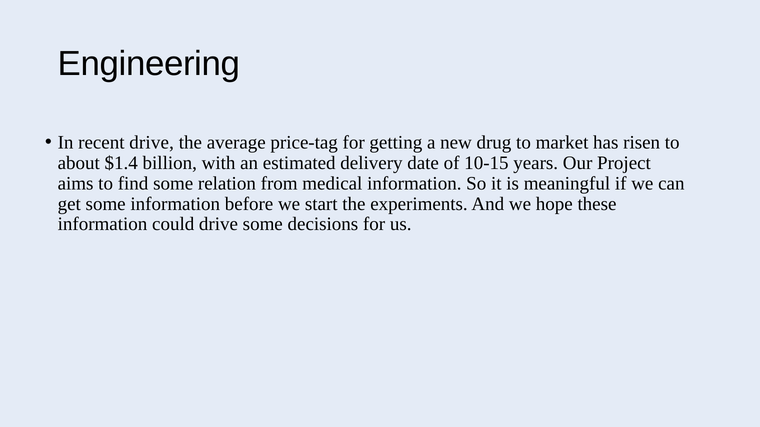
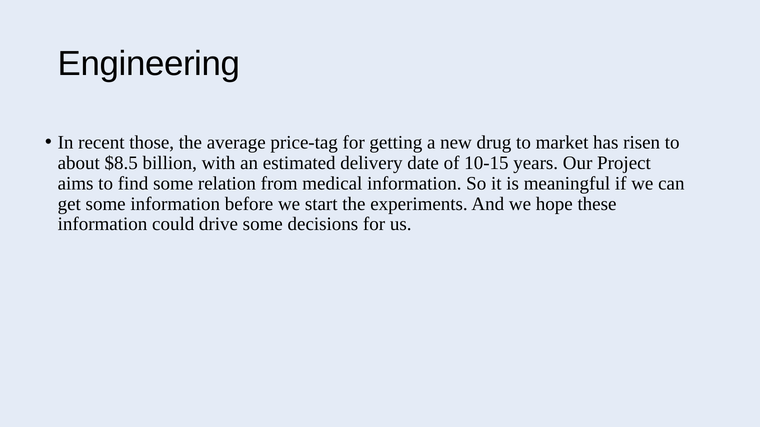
recent drive: drive -> those (152, 142)
$1.4: $1.4 -> $8.5 (121, 163)
